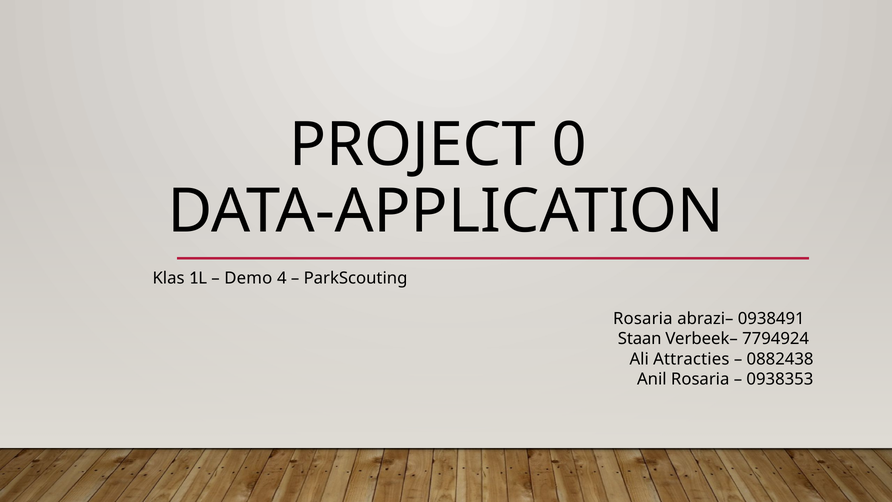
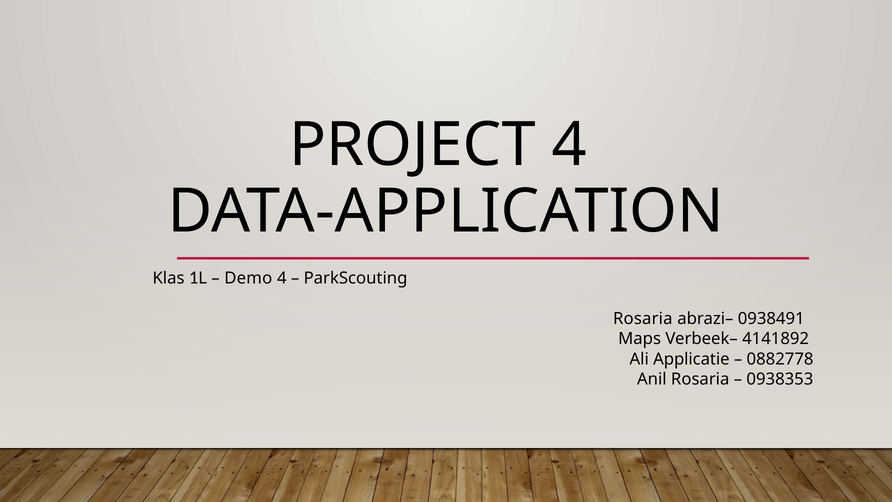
PROJECT 0: 0 -> 4 (569, 145)
Staan: Staan -> Maps (640, 339)
7794924: 7794924 -> 4141892 (776, 339)
Attracties: Attracties -> Applicatie (691, 359)
0882438: 0882438 -> 0882778 (780, 359)
